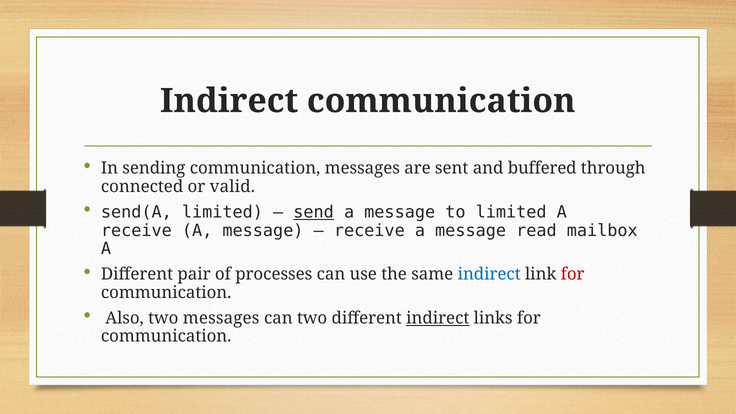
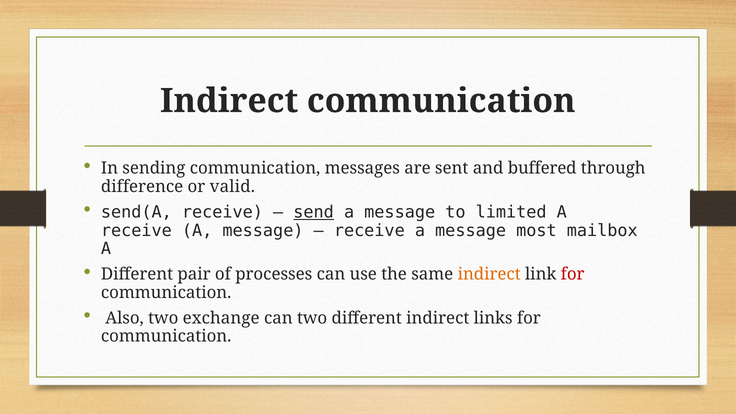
connected: connected -> difference (142, 187)
send(A limited: limited -> receive (222, 212)
read: read -> most (536, 230)
indirect colour: blue -> orange (489, 274)
two messages: messages -> exchange (221, 318)
indirect underline: present -> none (438, 318)
